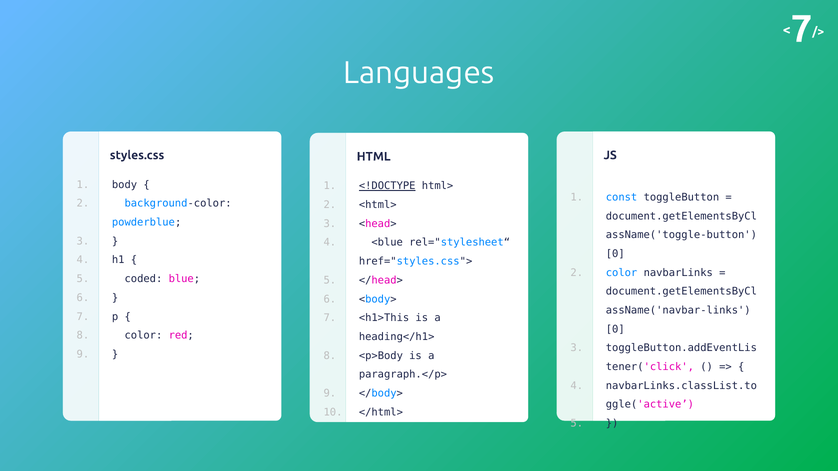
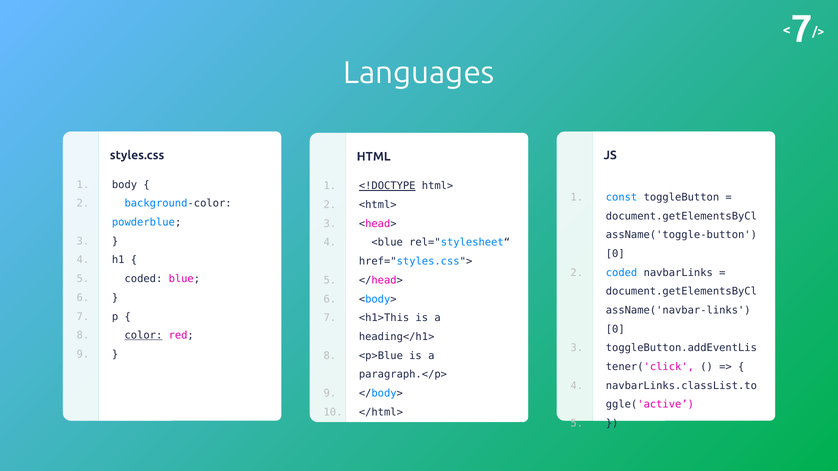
color: color -> coded (622, 273)
color underline: none -> present (143, 336)
<p>Body: <p>Body -> <p>Blue (381, 356)
